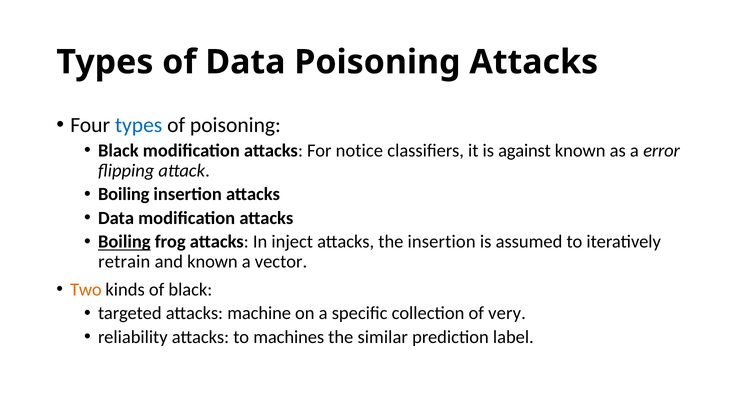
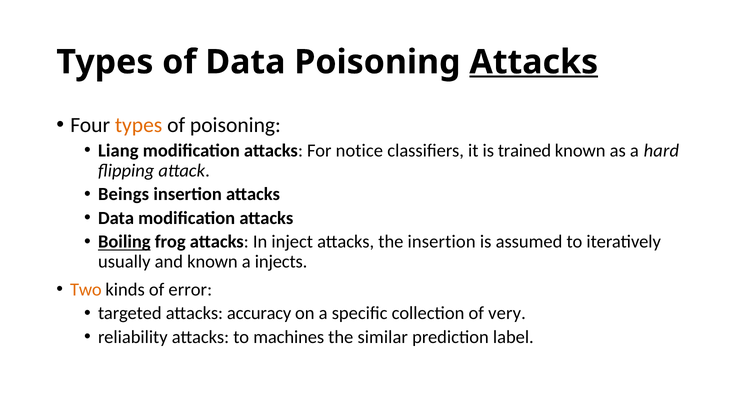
Attacks underline: none -> present (534, 62)
types colour: blue -> orange (139, 125)
Black: Black -> Liang (118, 151)
against: against -> trained (525, 151)
error: error -> hard (661, 151)
Boiling: Boiling -> Beings (124, 194)
retrain: retrain -> usually (124, 262)
vector: vector -> injects (281, 262)
of black: black -> error (190, 290)
machine: machine -> accuracy (259, 313)
